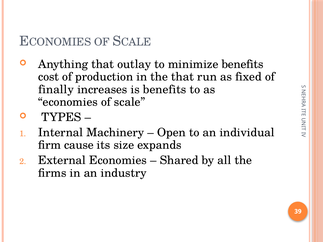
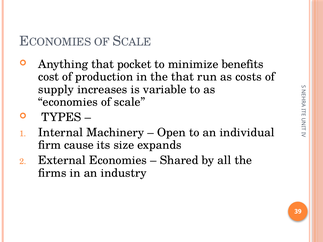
outlay: outlay -> pocket (134, 64)
fixed: fixed -> costs (249, 77)
finally: finally -> supply (56, 90)
is benefits: benefits -> variable (165, 90)
